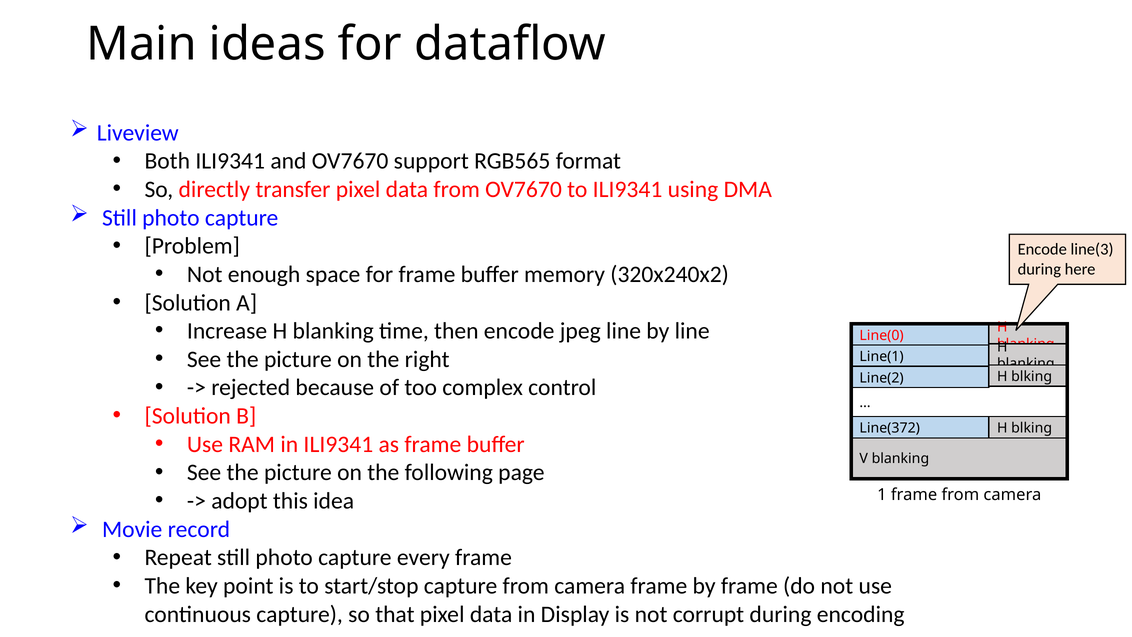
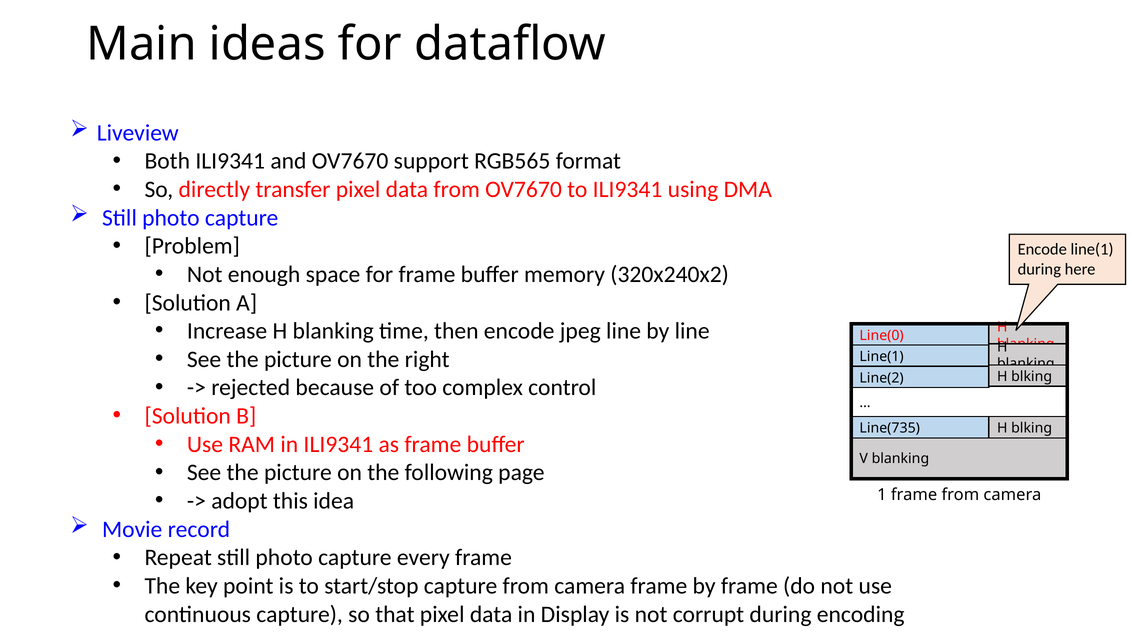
Encode line(3: line(3 -> line(1 (1092, 249)
Line(372: Line(372 -> Line(735 (890, 428)
